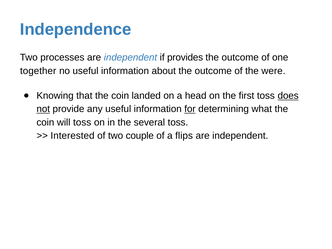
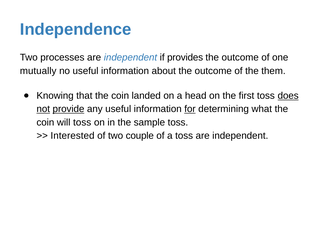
together: together -> mutually (38, 71)
were: were -> them (273, 71)
provide underline: none -> present (68, 109)
several: several -> sample (149, 122)
a flips: flips -> toss (184, 136)
